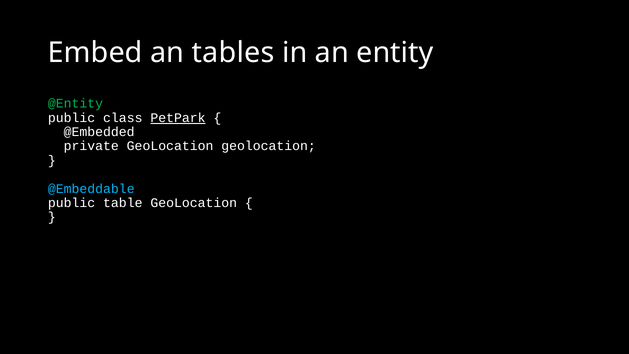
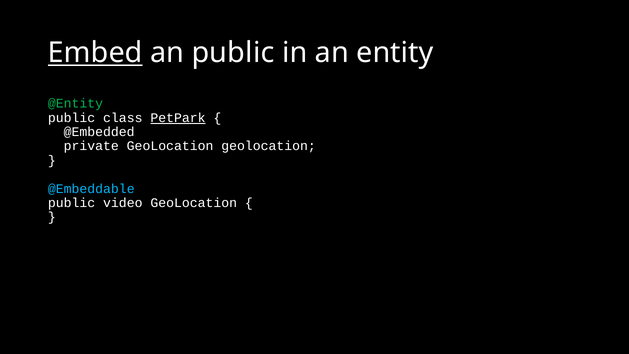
Embed underline: none -> present (95, 53)
an tables: tables -> public (233, 53)
table: table -> video (123, 203)
